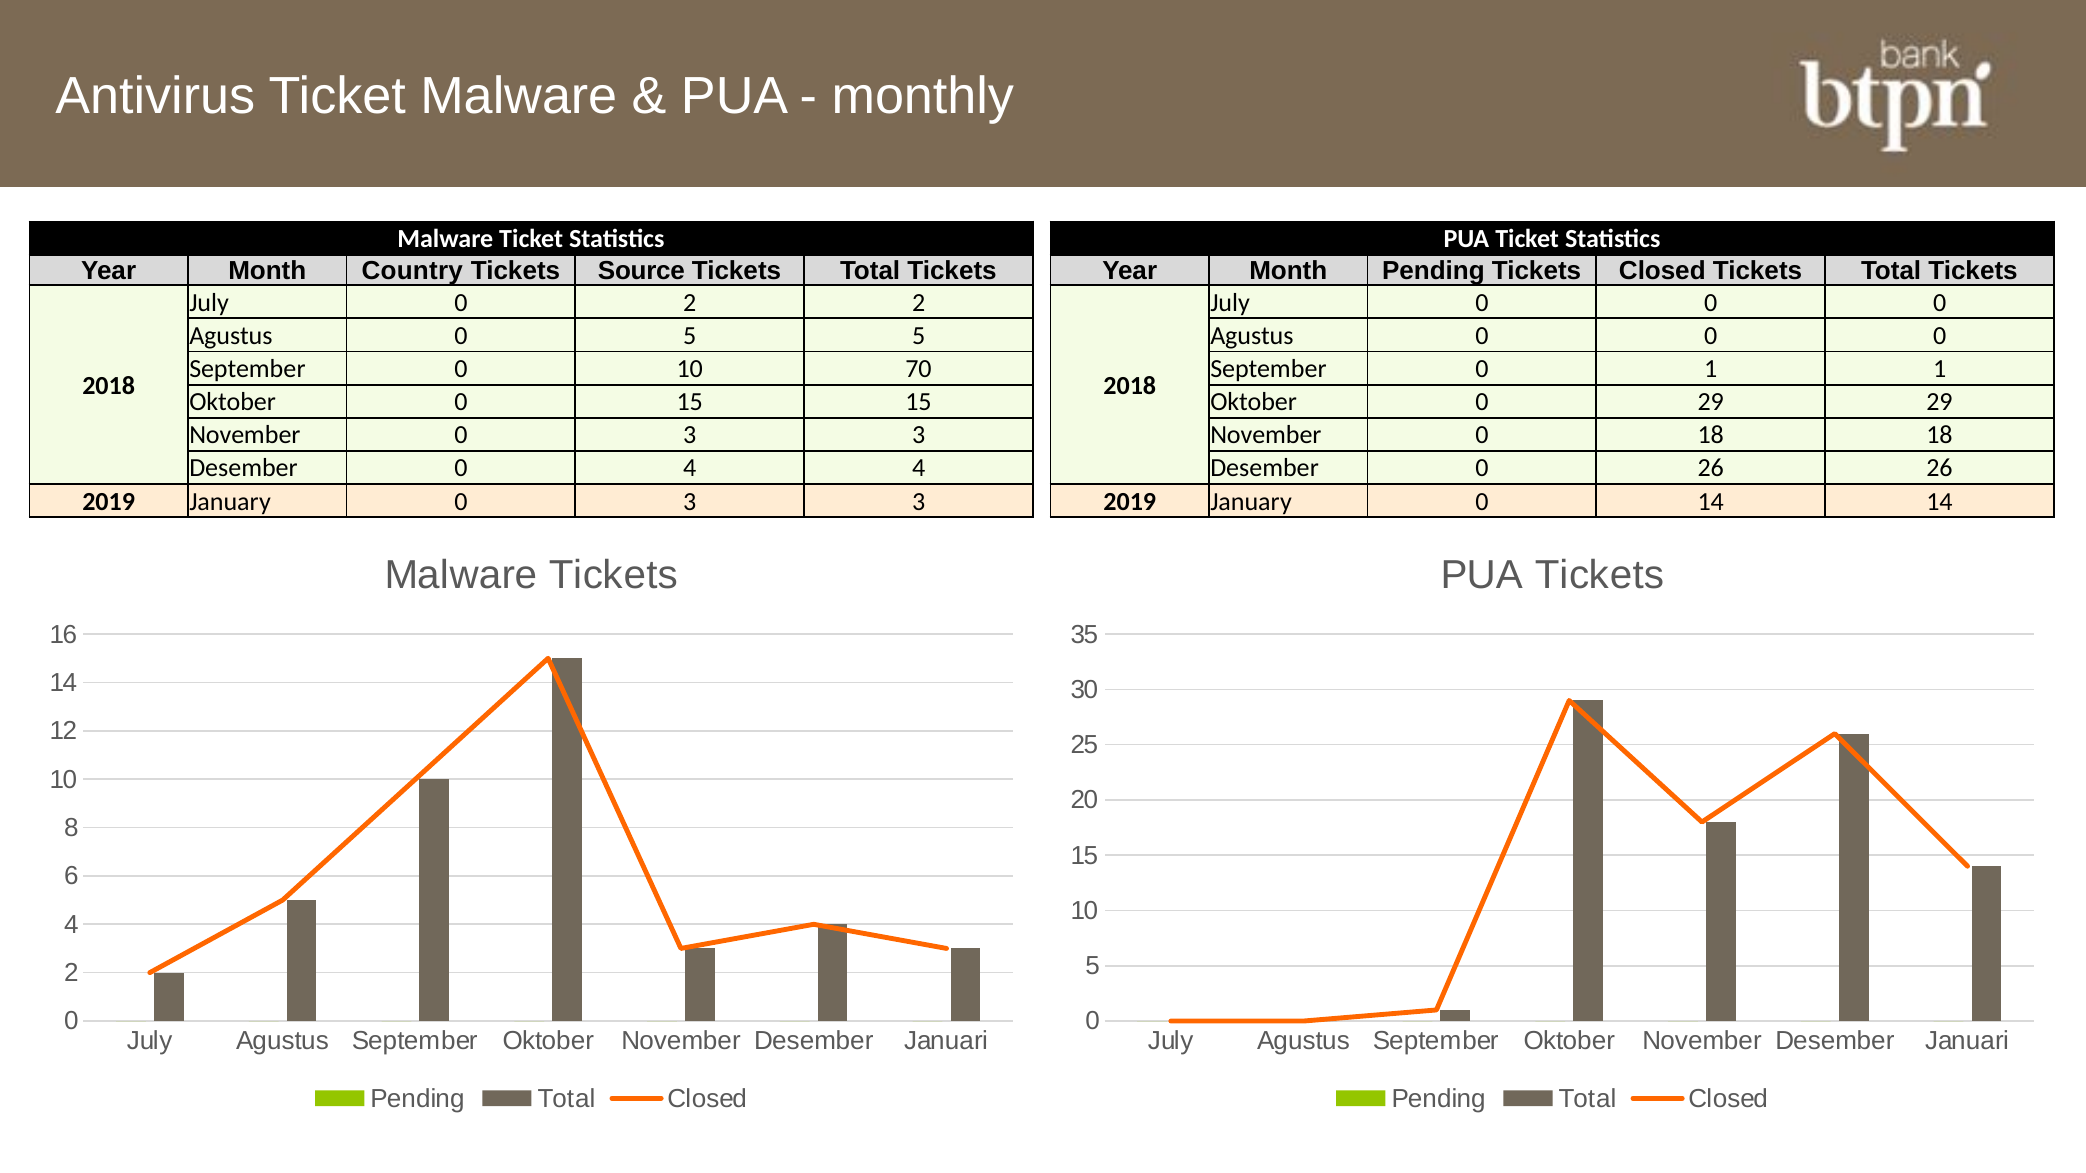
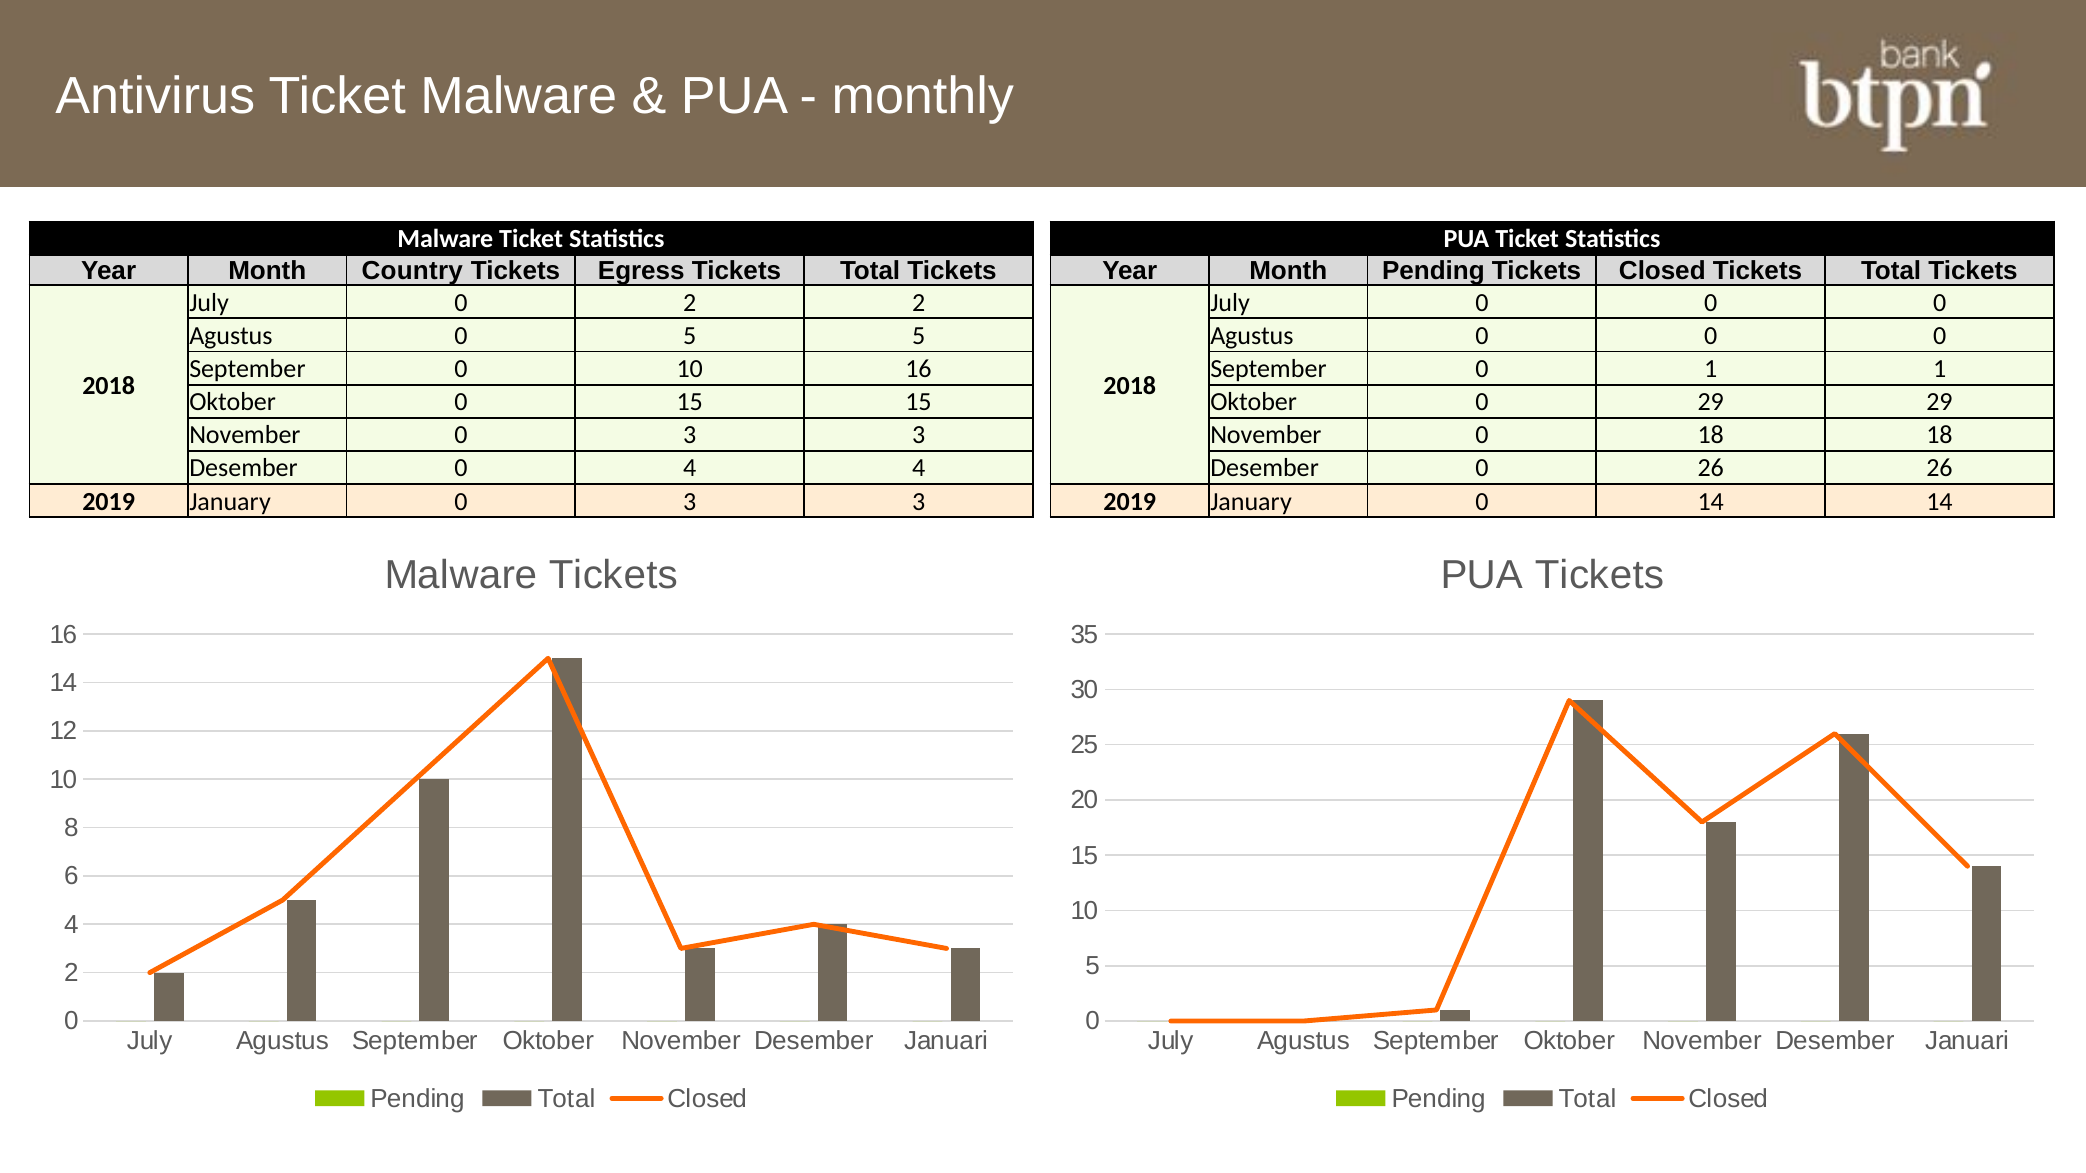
Source: Source -> Egress (641, 271)
10 70: 70 -> 16 (919, 369)
